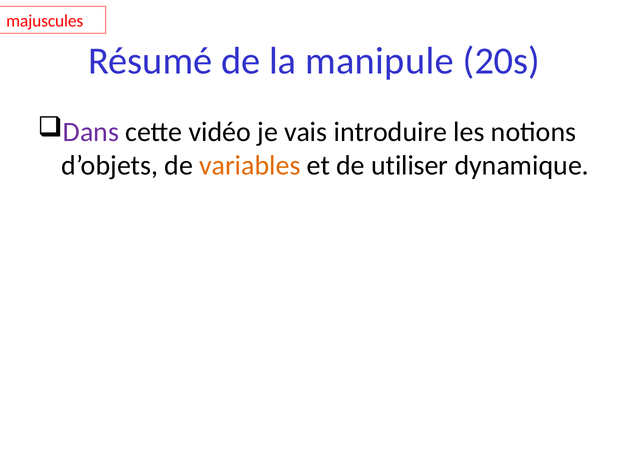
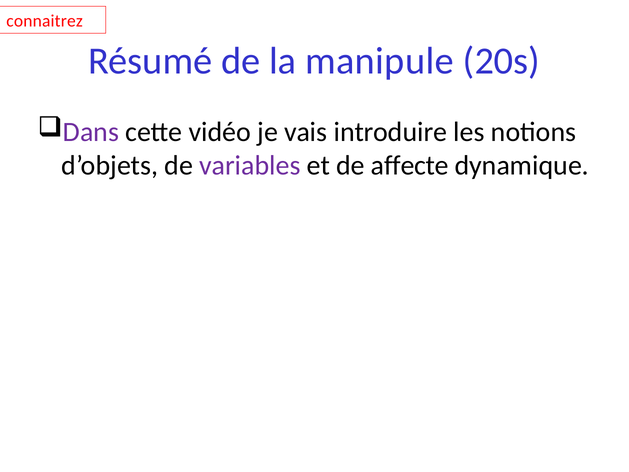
majuscules: majuscules -> connaitrez (45, 21)
variables colour: orange -> purple (250, 166)
utiliser: utiliser -> affecte (410, 166)
